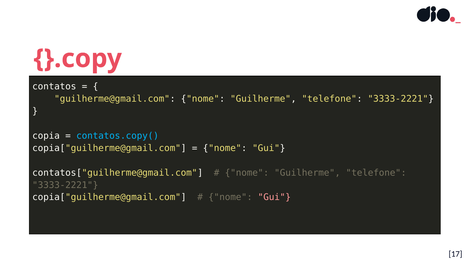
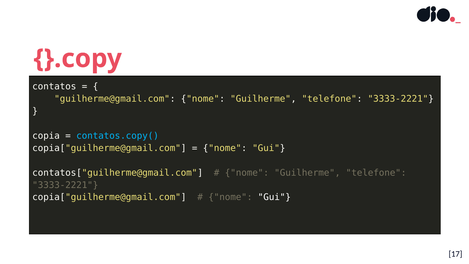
Gui colour: pink -> white (274, 197)
